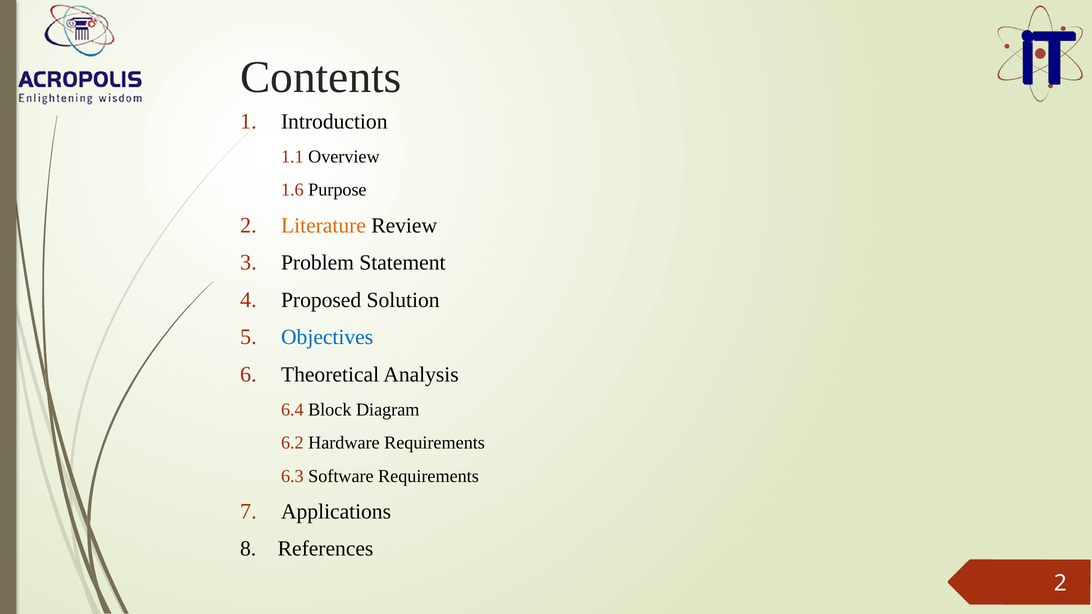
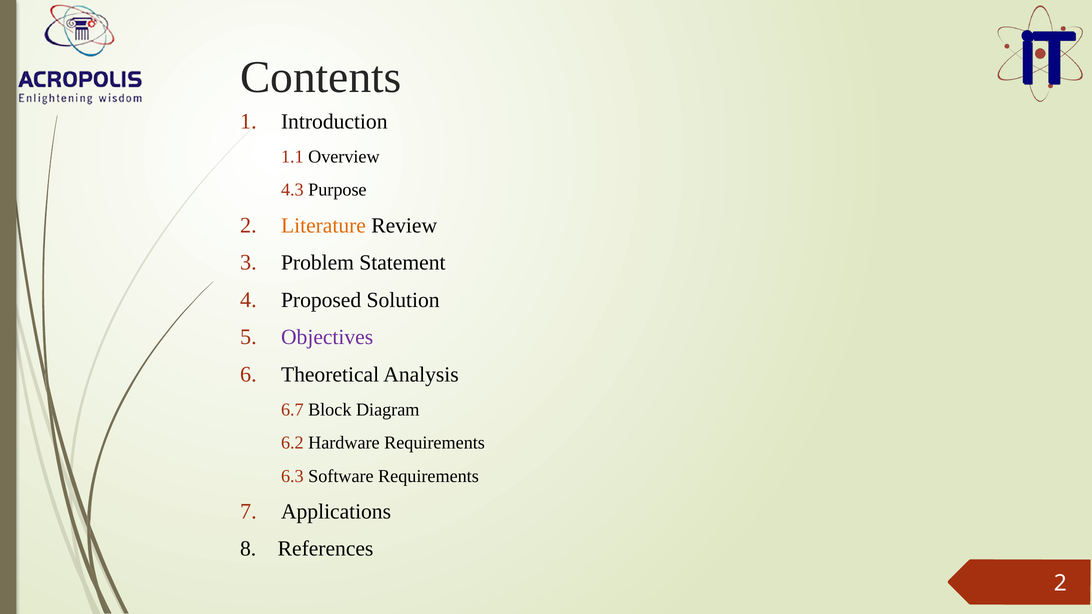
1.6: 1.6 -> 4.3 (292, 190)
Objectives colour: blue -> purple (327, 337)
6.4: 6.4 -> 6.7 (292, 410)
